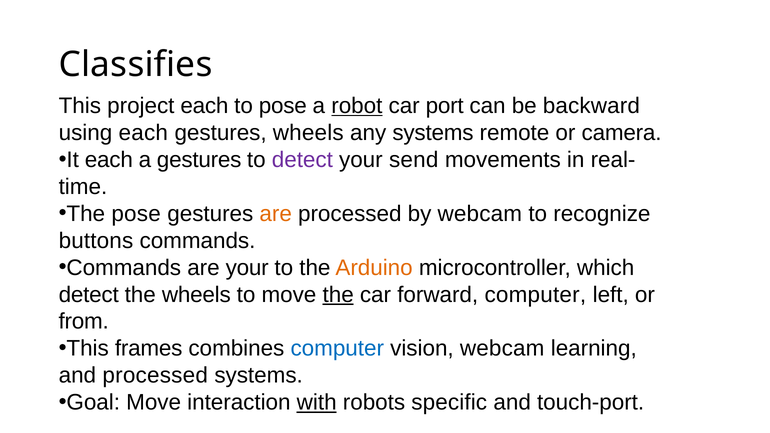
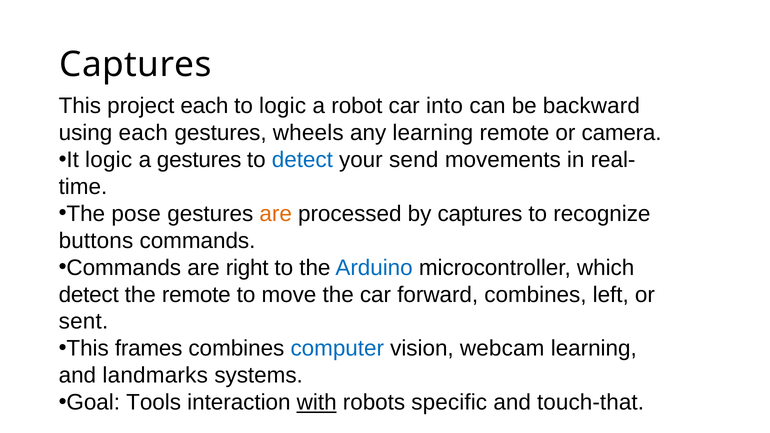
Classifies: Classifies -> Captures (135, 65)
to pose: pose -> logic (283, 106)
robot underline: present -> none (357, 106)
port: port -> into (444, 106)
any systems: systems -> learning (433, 133)
It each: each -> logic (109, 160)
detect colour: purple -> blue (302, 160)
by webcam: webcam -> captures (480, 214)
are your: your -> right (247, 268)
Arduino colour: orange -> blue (374, 268)
the wheels: wheels -> remote (196, 295)
the underline: present -> none (338, 295)
forward computer: computer -> combines (535, 295)
from: from -> sent (83, 322)
and processed: processed -> landmarks (155, 376)
Goal Move: Move -> Tools (154, 403)
touch-port: touch-port -> touch-that (591, 403)
